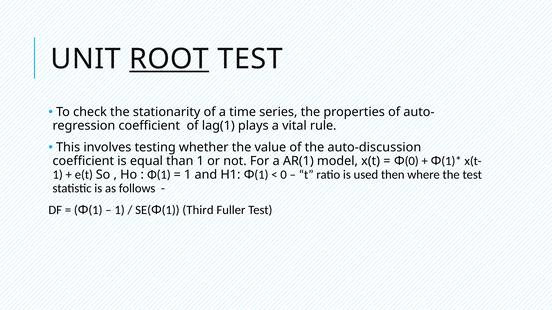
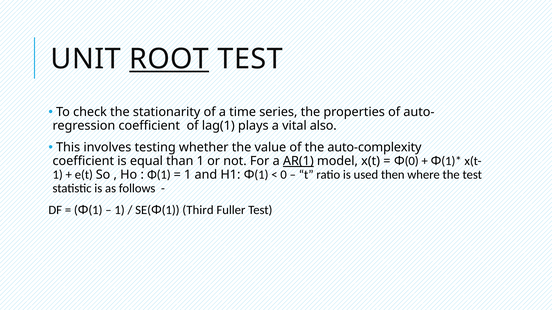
rule: rule -> also (323, 126)
auto-discussion: auto-discussion -> auto-complexity (374, 148)
AR(1 underline: none -> present (298, 161)
